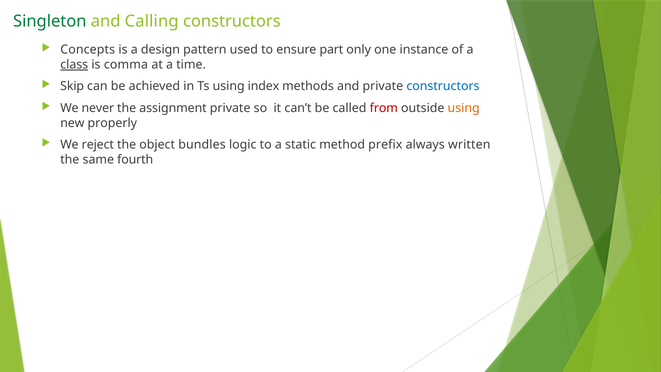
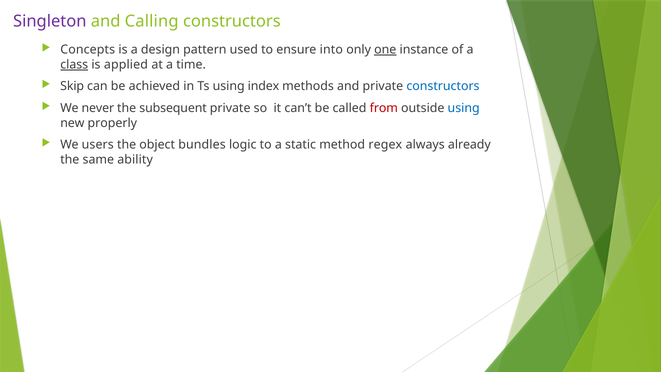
Singleton colour: green -> purple (50, 21)
part: part -> into (331, 50)
one underline: none -> present (385, 50)
comma: comma -> applied (126, 65)
assignment: assignment -> subsequent (173, 108)
using colour: orange -> blue (464, 108)
reject: reject -> users (98, 145)
prefix: prefix -> regex (385, 145)
written: written -> already (469, 145)
fourth: fourth -> ability (135, 160)
